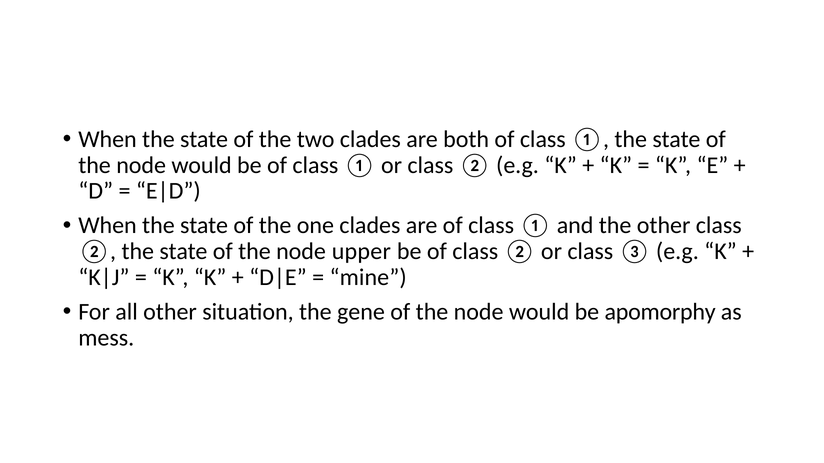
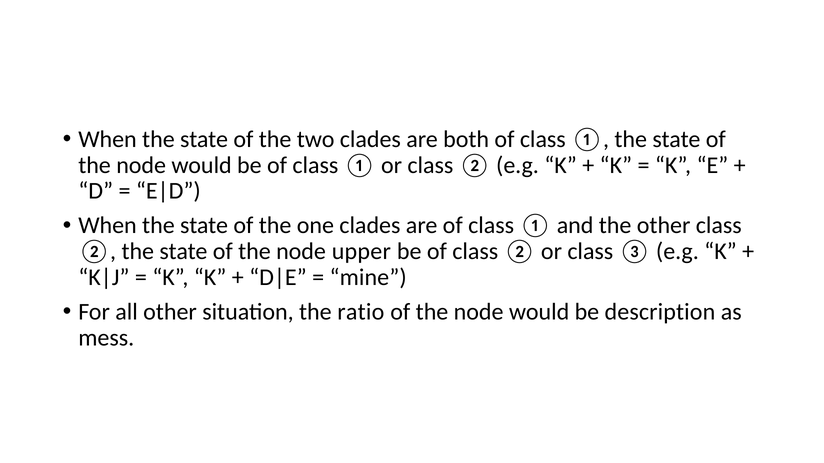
gene: gene -> ratio (361, 312)
apomorphy: apomorphy -> description (660, 312)
